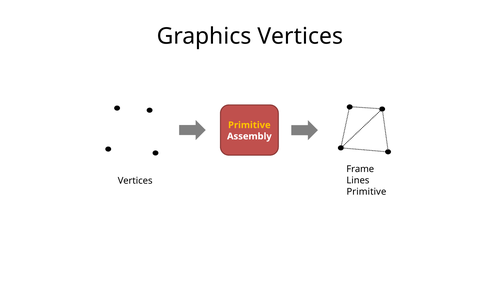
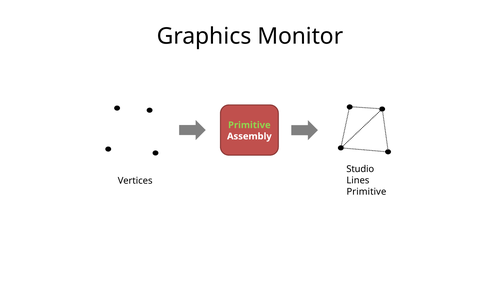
Graphics Vertices: Vertices -> Monitor (300, 36)
Primitive colour: yellow -> light green (249, 125)
Frame: Frame -> Studio (360, 169)
